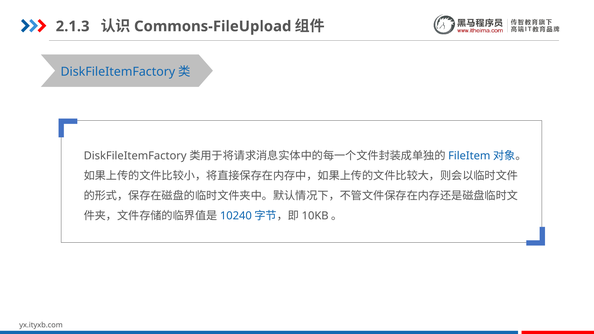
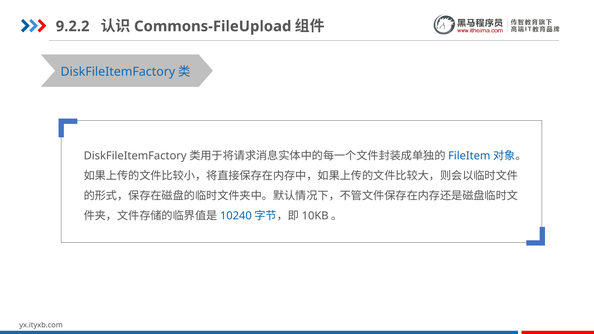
2.1.3: 2.1.3 -> 9.2.2 (73, 26)
